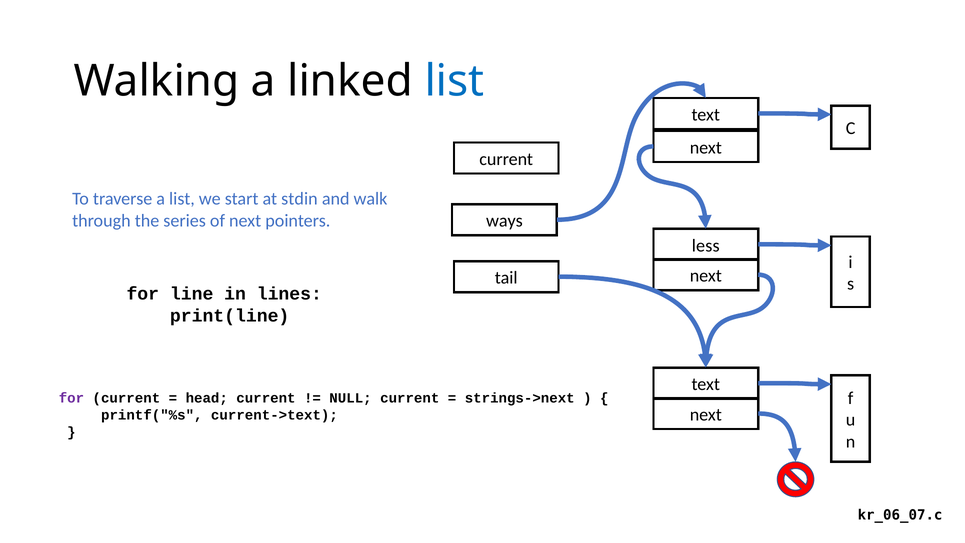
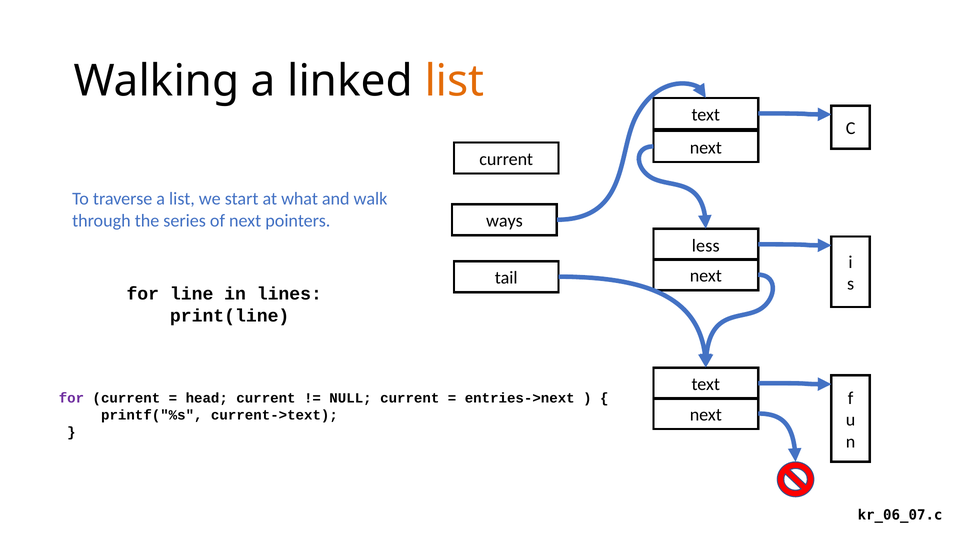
list colour: blue -> orange (454, 81)
stdin: stdin -> what (300, 199)
strings->next: strings->next -> entries->next (520, 398)
